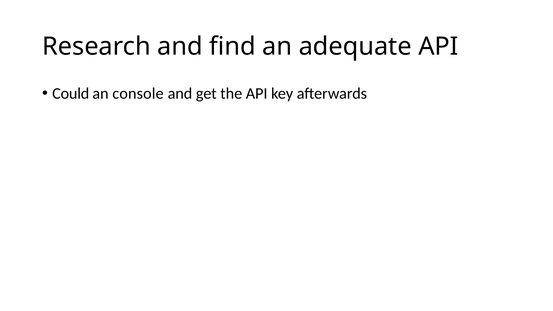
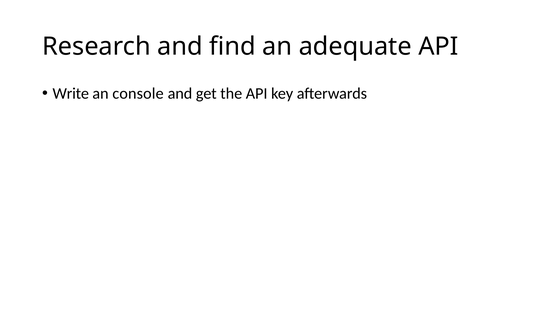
Could: Could -> Write (71, 93)
